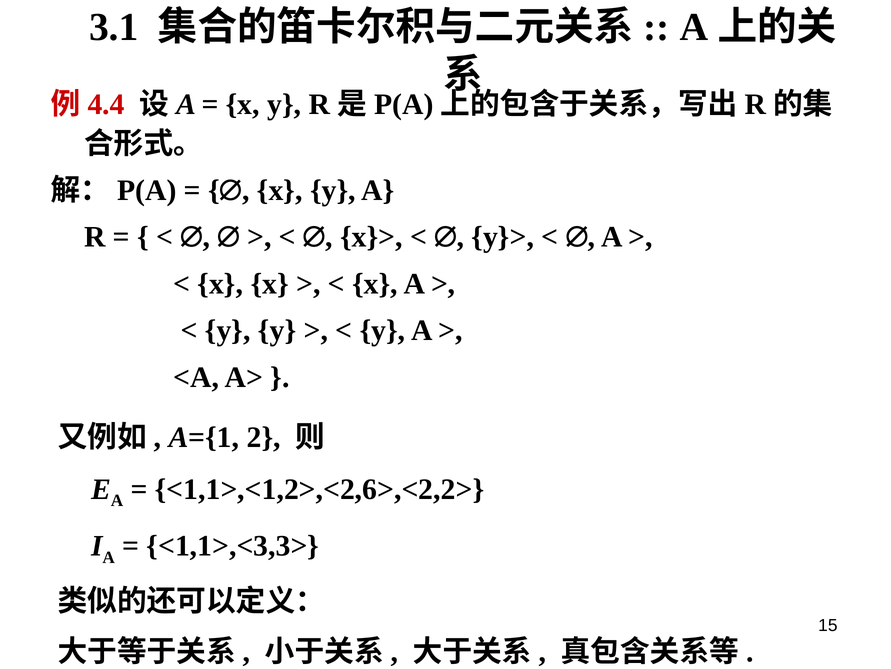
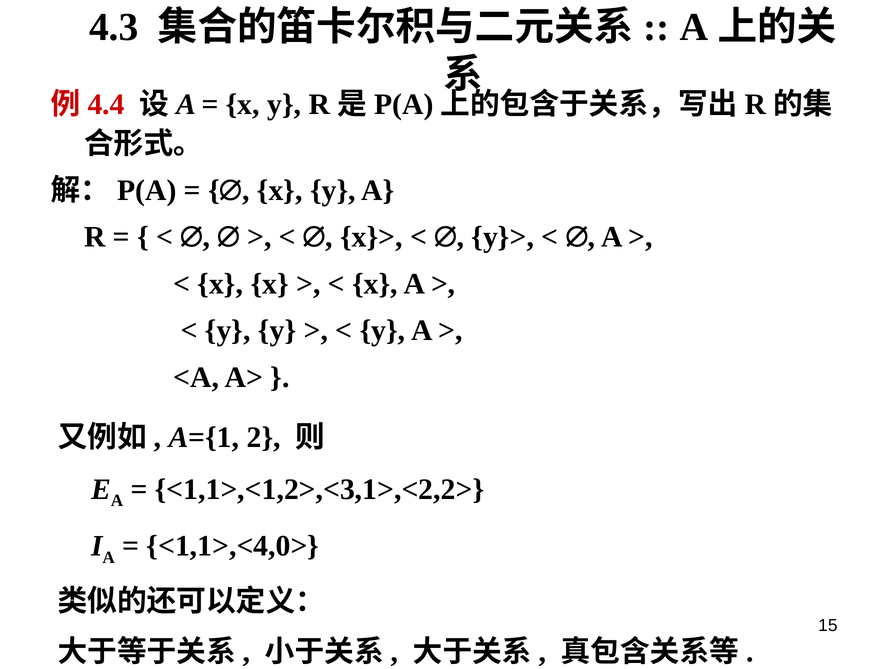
3.1: 3.1 -> 4.3 (114, 27)
<1,1>,<1,2>,<2,6>,<2,2>: <1,1>,<1,2>,<2,6>,<2,2> -> <1,1>,<1,2>,<3,1>,<2,2> (319, 489)
<1,1>,<3,3>: <1,1>,<3,3> -> <1,1>,<4,0> (233, 545)
